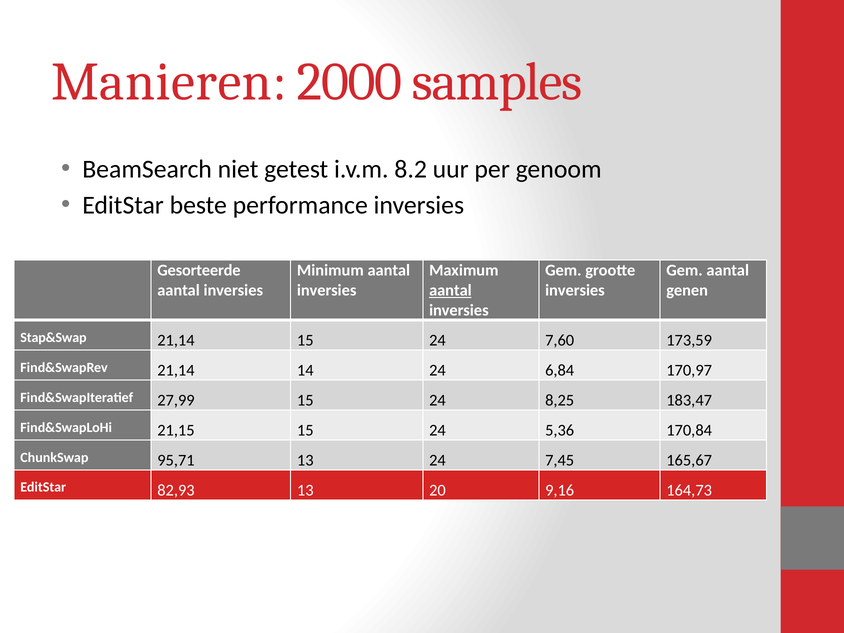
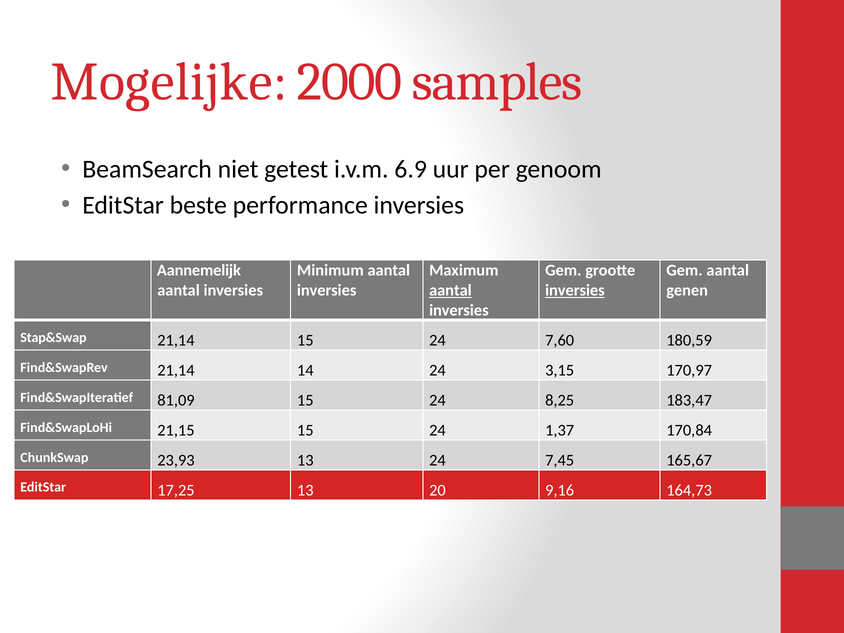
Manieren: Manieren -> Mogelijke (169, 82)
8.2: 8.2 -> 6.9 (411, 169)
Gesorteerde: Gesorteerde -> Aannemelijk (199, 270)
inversies underline: none -> present (575, 290)
173,59: 173,59 -> 180,59 (689, 340)
6,84: 6,84 -> 3,15 (560, 370)
27,99: 27,99 -> 81,09 (176, 400)
5,36: 5,36 -> 1,37 (560, 430)
95,71: 95,71 -> 23,93 (176, 460)
82,93: 82,93 -> 17,25 (176, 490)
